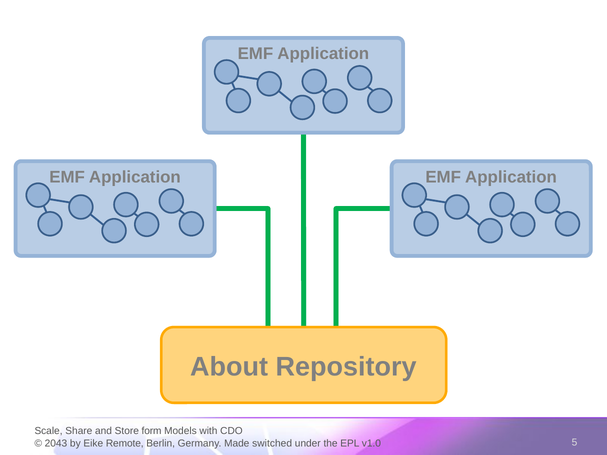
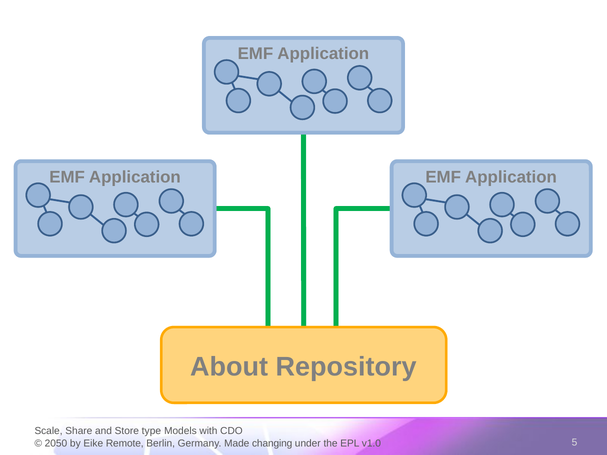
form: form -> type (151, 431)
2043: 2043 -> 2050 (56, 444)
switched: switched -> changing (272, 444)
